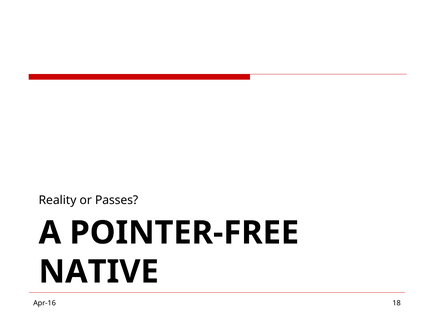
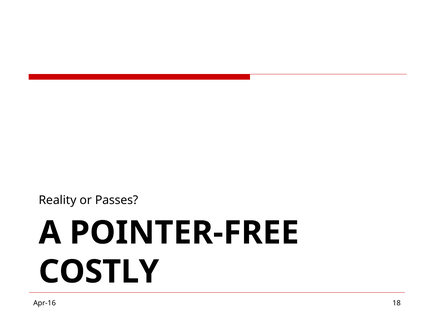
NATIVE: NATIVE -> COSTLY (99, 272)
